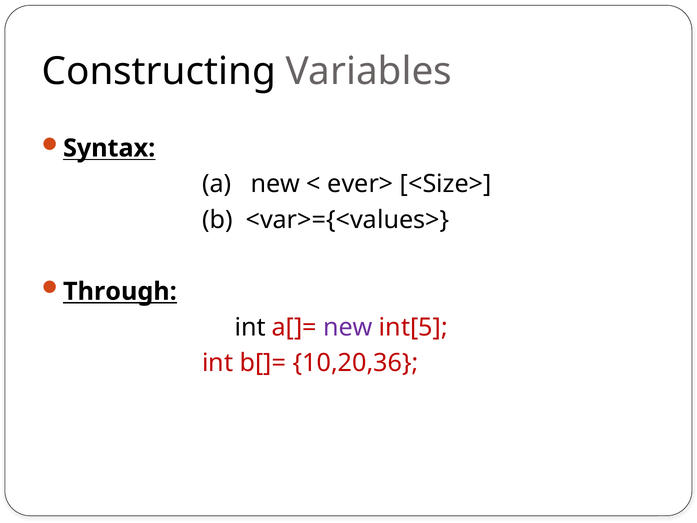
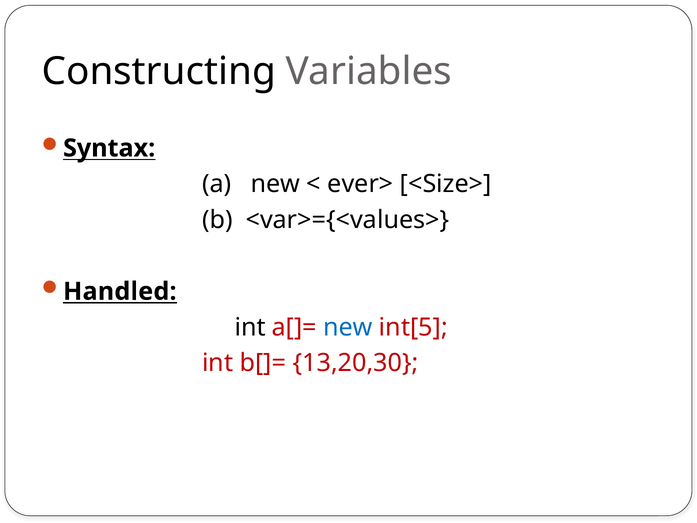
Through: Through -> Handled (120, 291)
new colour: purple -> blue (348, 327)
10,20,36: 10,20,36 -> 13,20,30 (356, 363)
